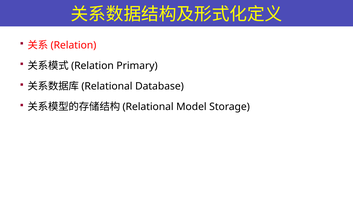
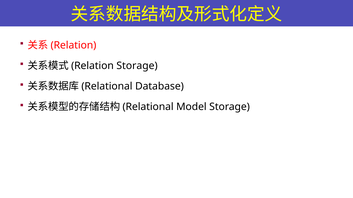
Primary: Primary -> Storage (137, 66)
